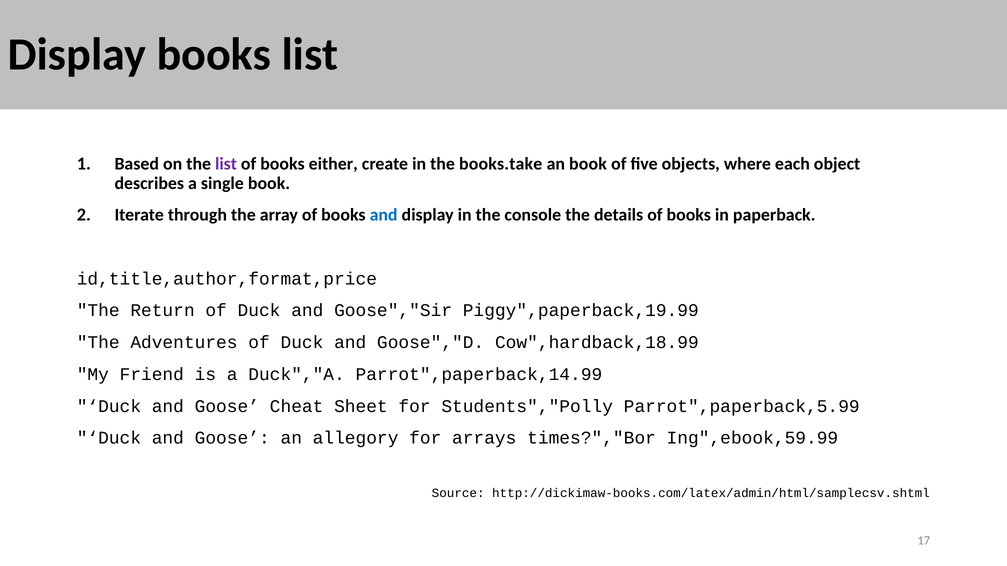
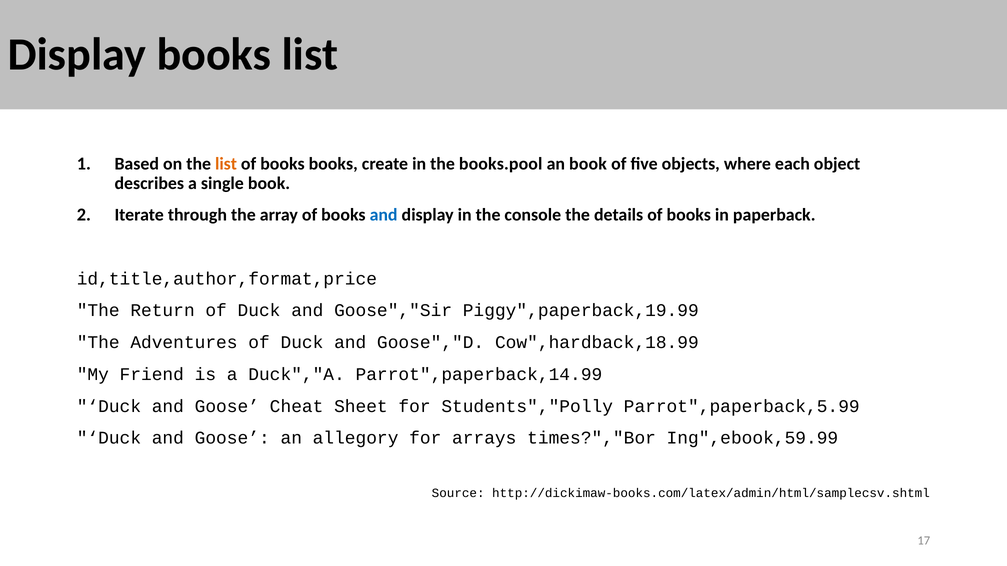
list colour: purple -> orange (226, 164)
books either: either -> books (333, 164)
books.take: books.take -> books.pool (501, 164)
